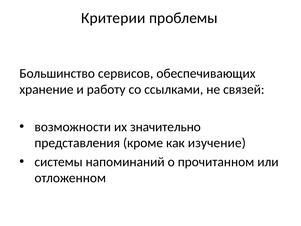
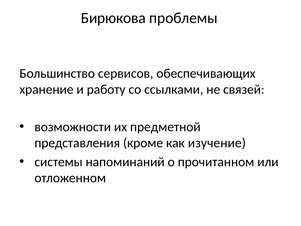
Критерии: Критерии -> Бирюкова (113, 18)
значительно: значительно -> предметной (165, 127)
